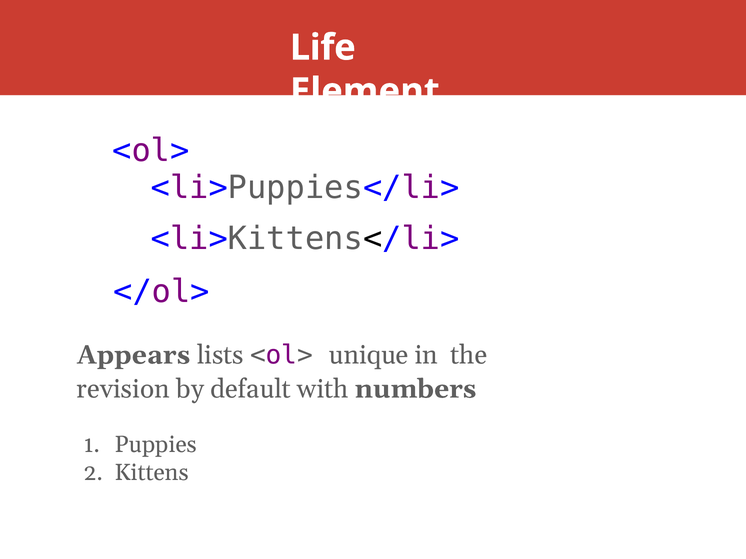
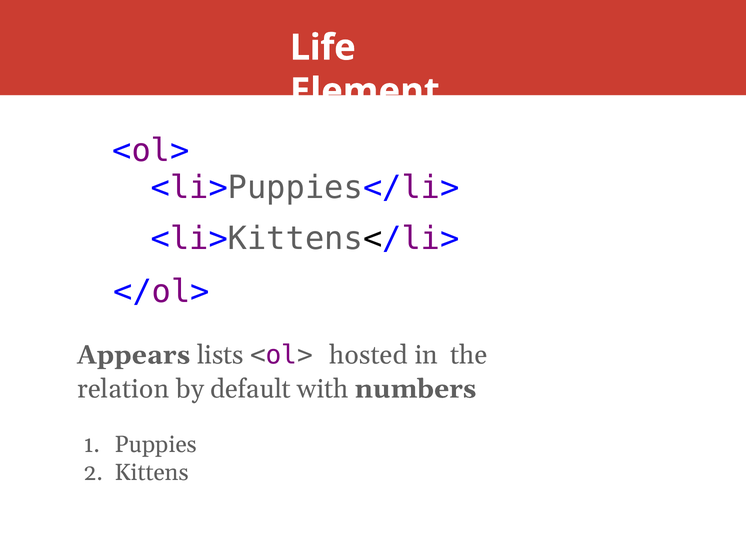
unique: unique -> hosted (369, 355)
revision: revision -> relation (123, 389)
